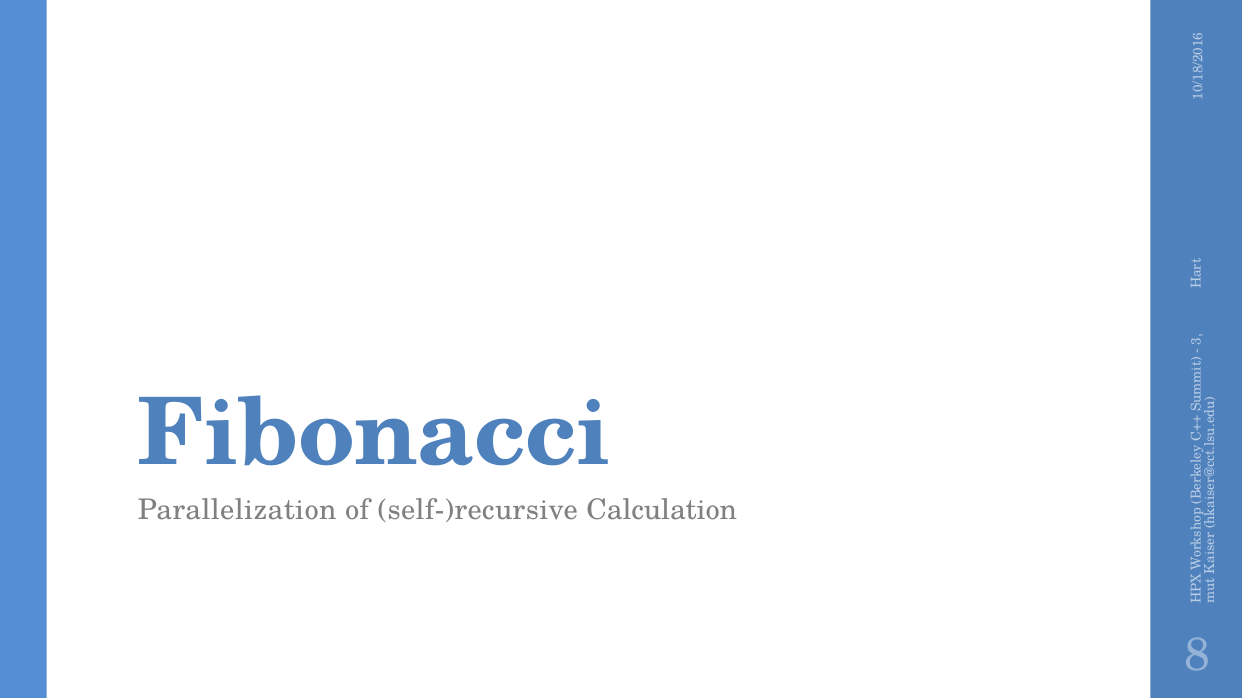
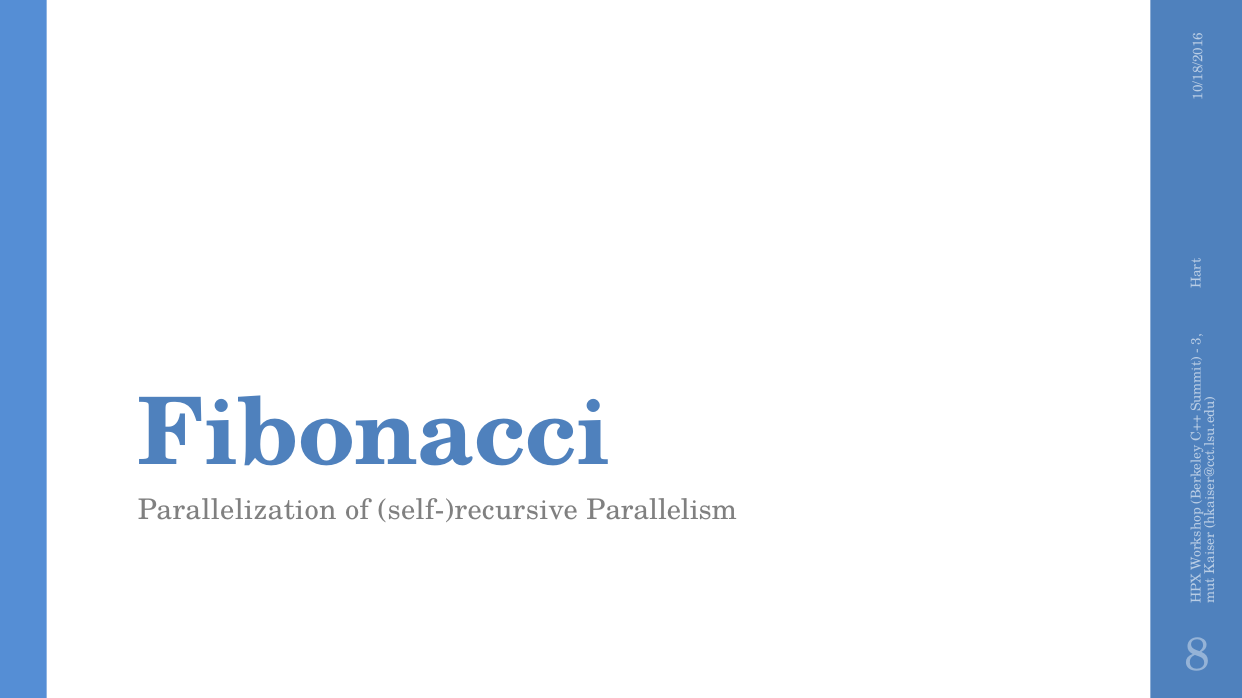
Calculation: Calculation -> Parallelism (662, 510)
